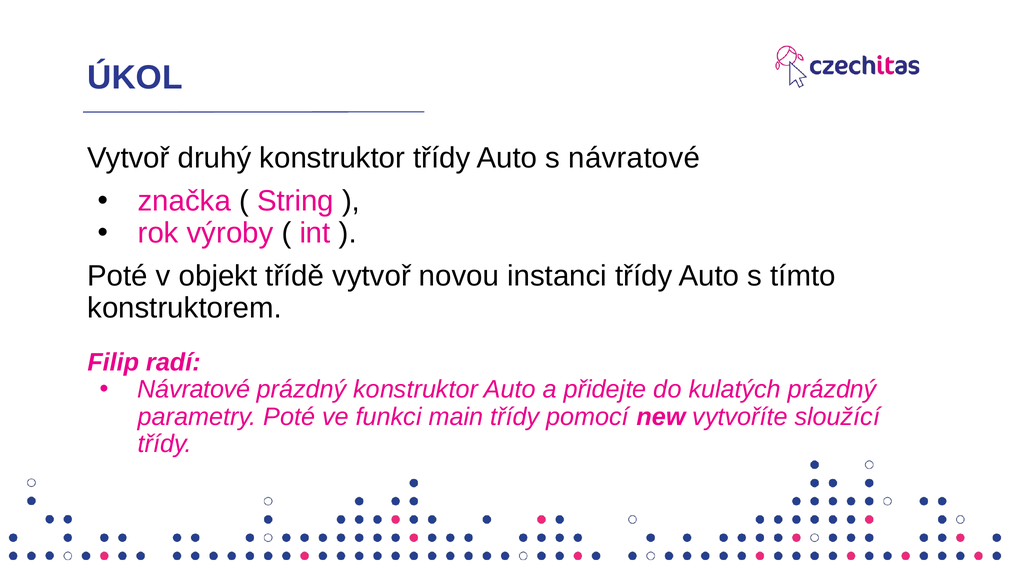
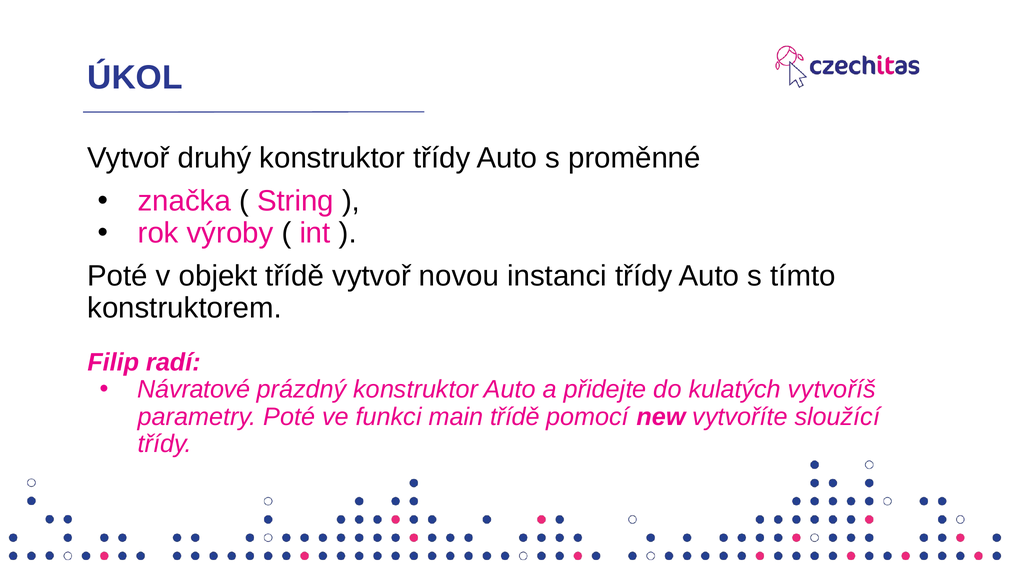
s návratové: návratové -> proměnné (634, 158)
kulatých prázdný: prázdný -> vytvoříš (832, 389)
main třídy: třídy -> třídě (515, 416)
